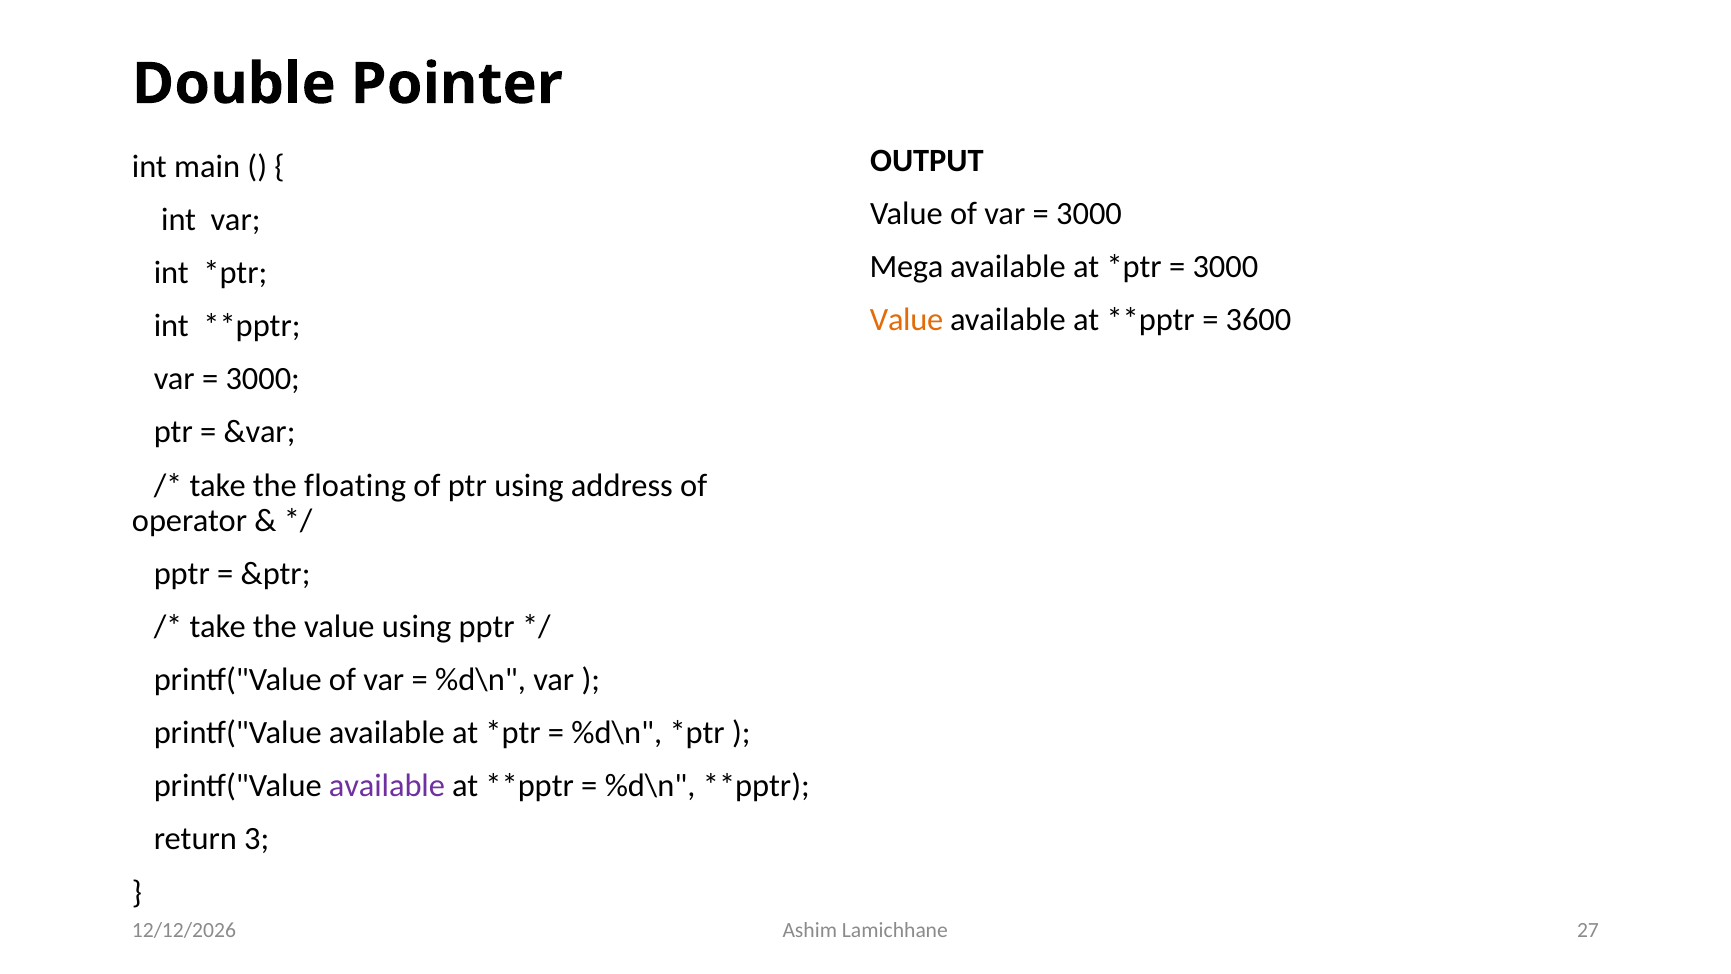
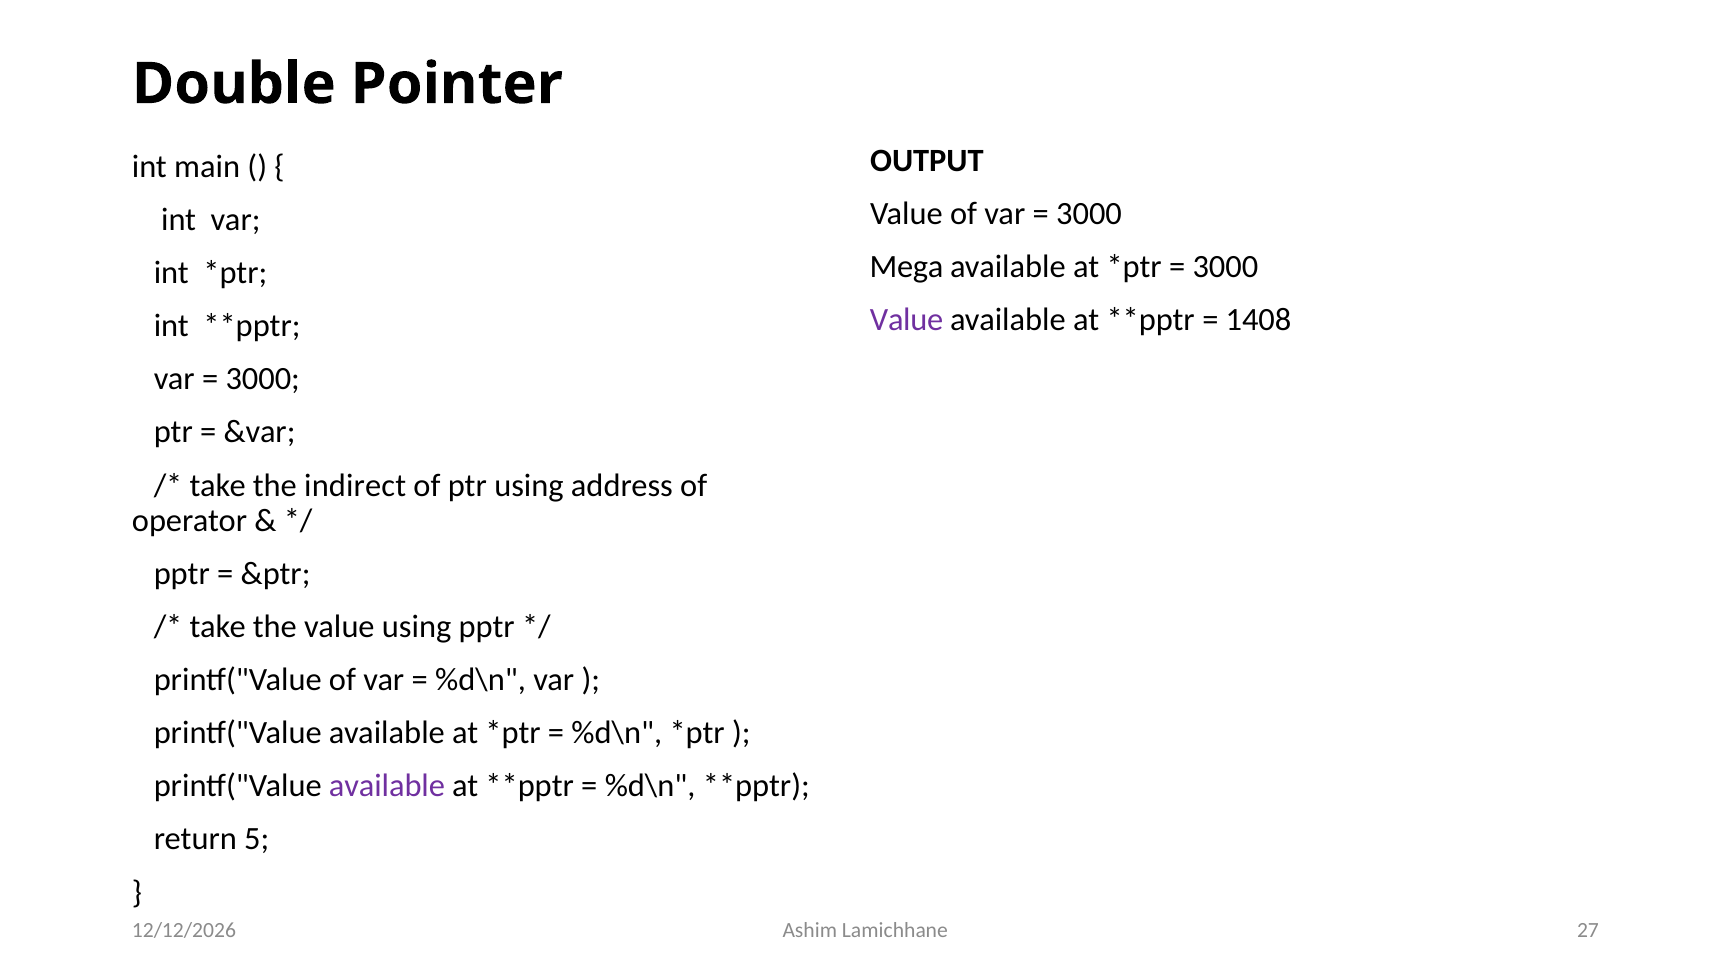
Value colour: orange -> purple (907, 320)
3600: 3600 -> 1408 (1258, 320)
floating: floating -> indirect (355, 485)
3: 3 -> 5 (257, 839)
